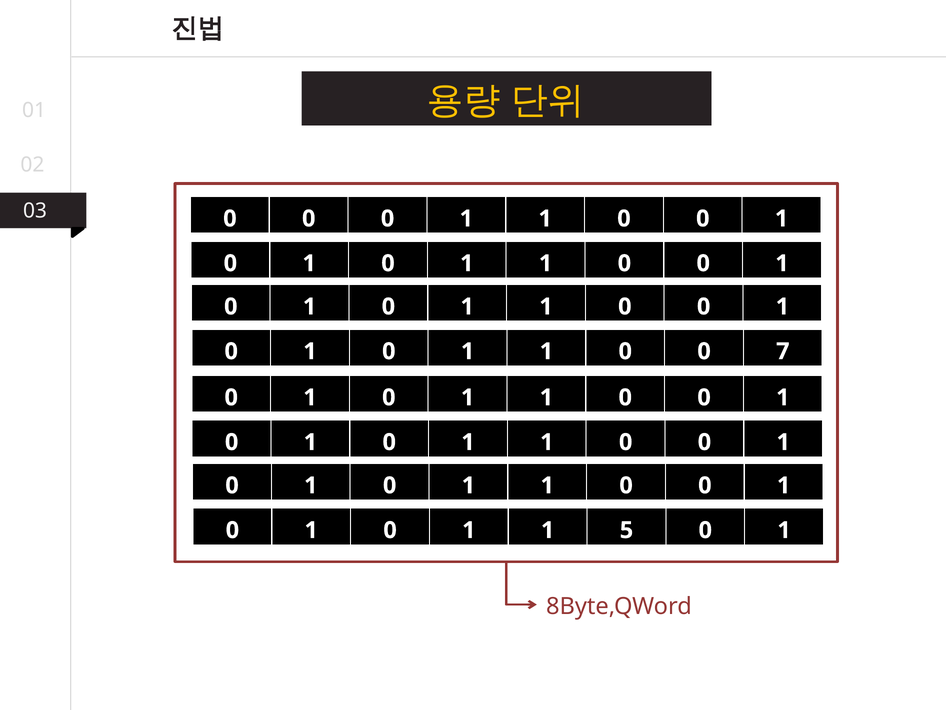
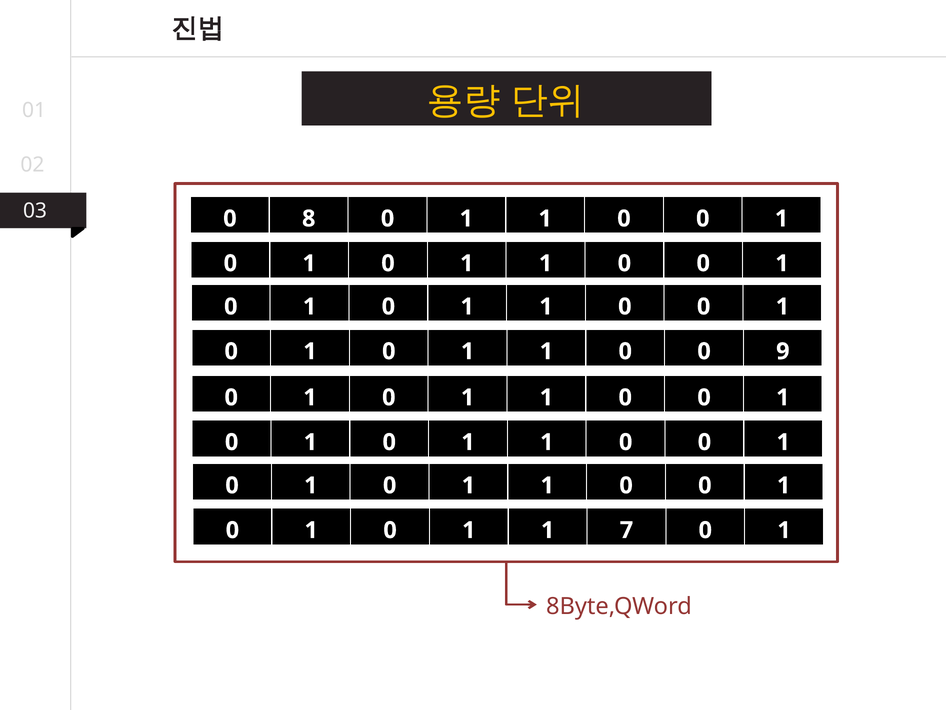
0: 0 -> 8 (309, 219)
7: 7 -> 9 (783, 351)
5: 5 -> 7 (626, 530)
